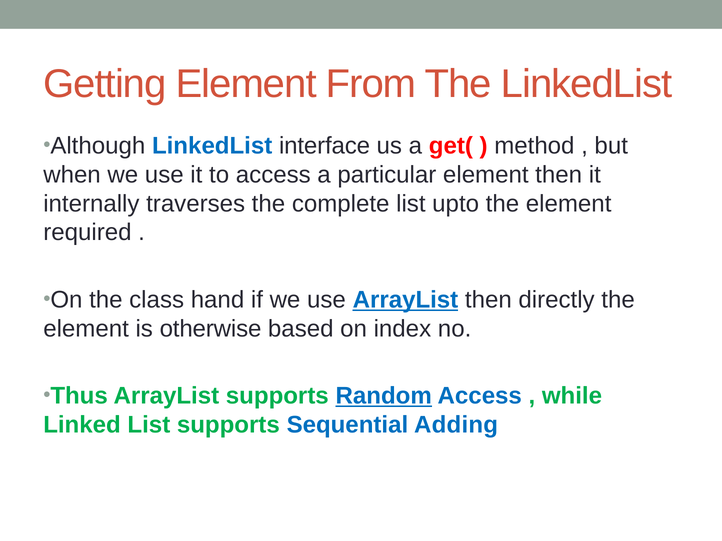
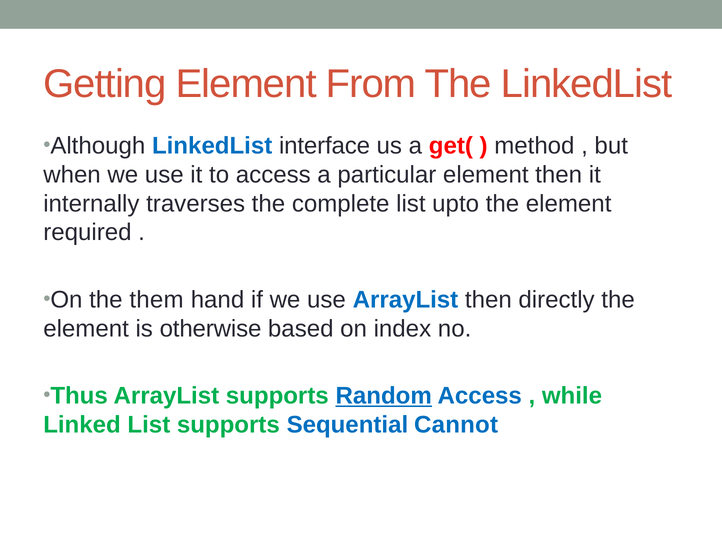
class: class -> them (157, 300)
ArrayList underline: present -> none (405, 300)
Adding: Adding -> Cannot (456, 425)
